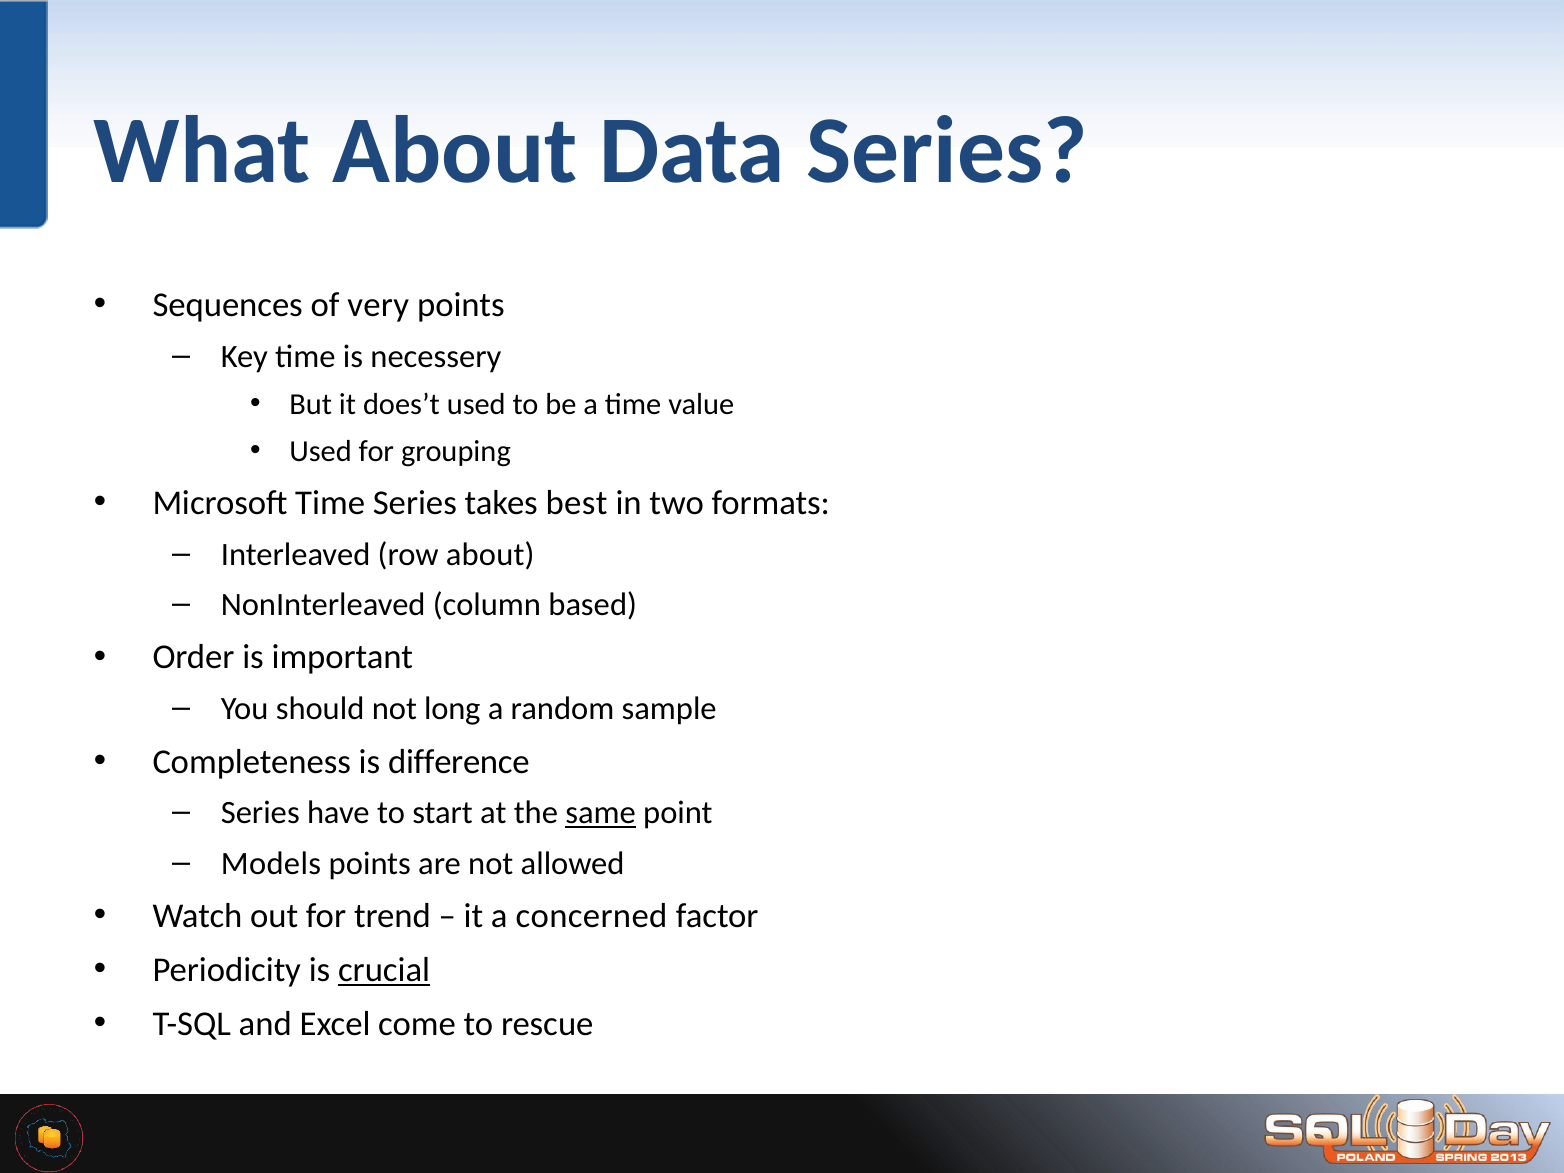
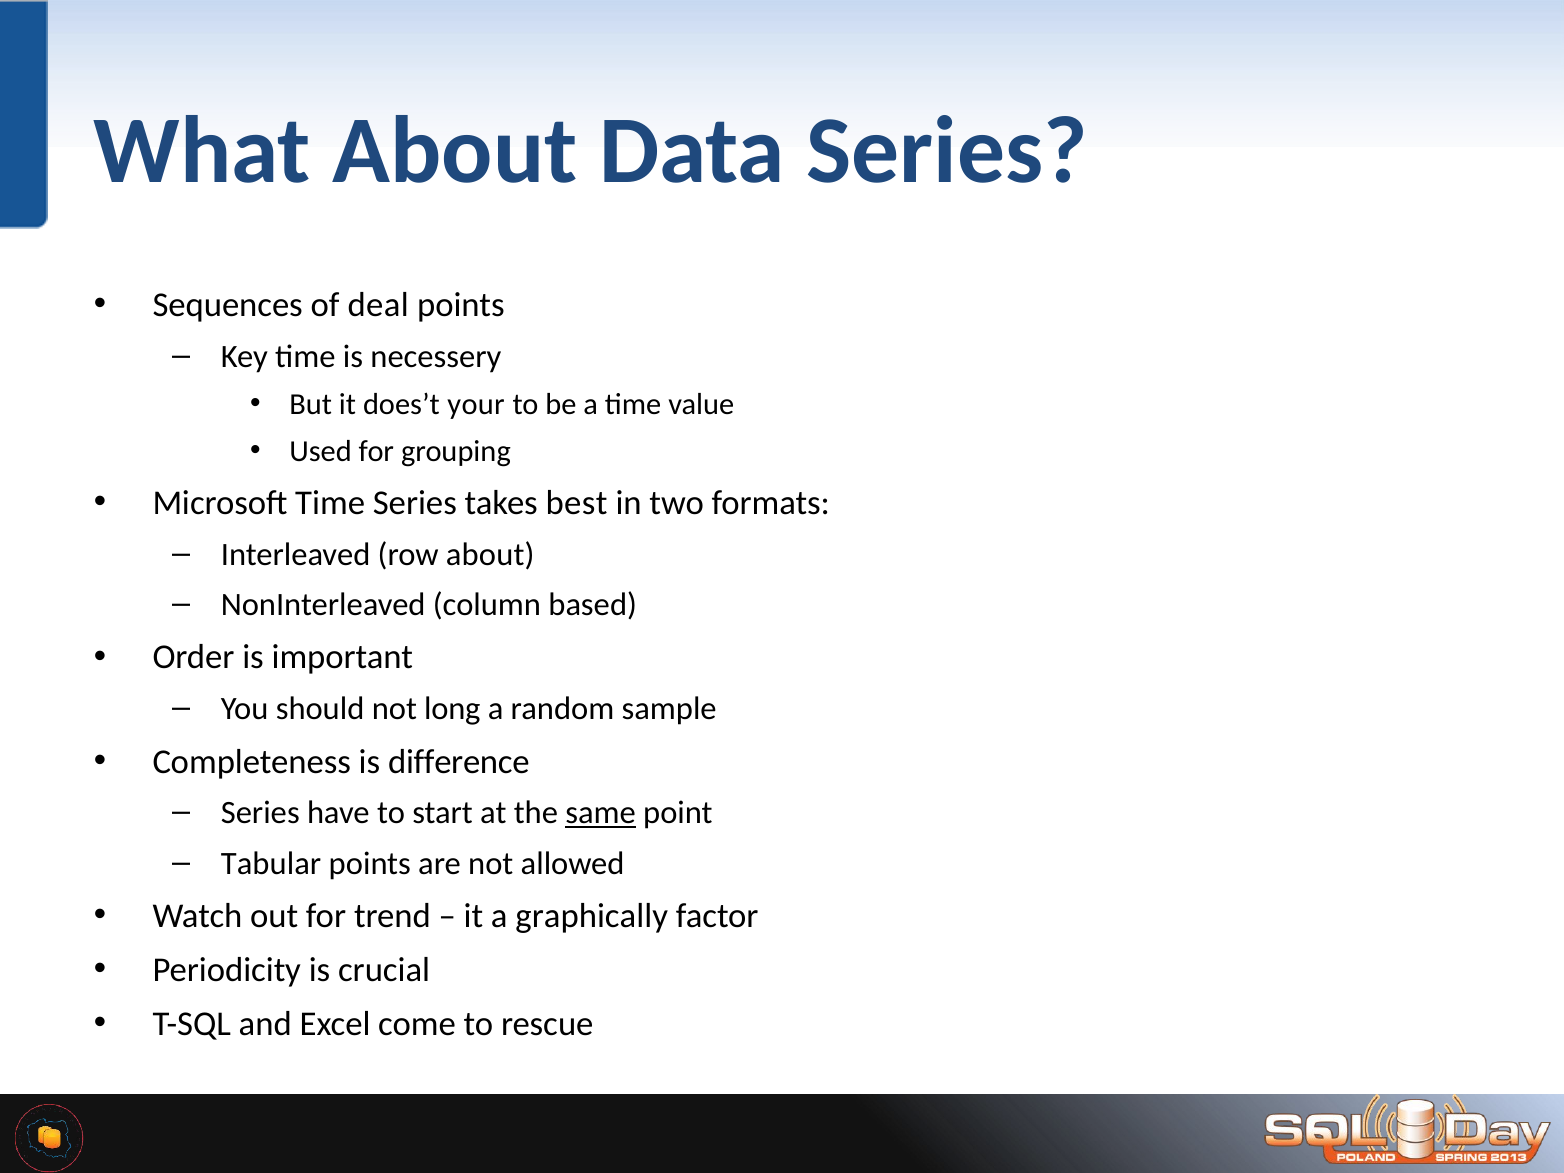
very: very -> deal (378, 305)
does’t used: used -> your (476, 404)
Models: Models -> Tabular (271, 864)
concerned: concerned -> graphically (592, 916)
crucial underline: present -> none (384, 970)
